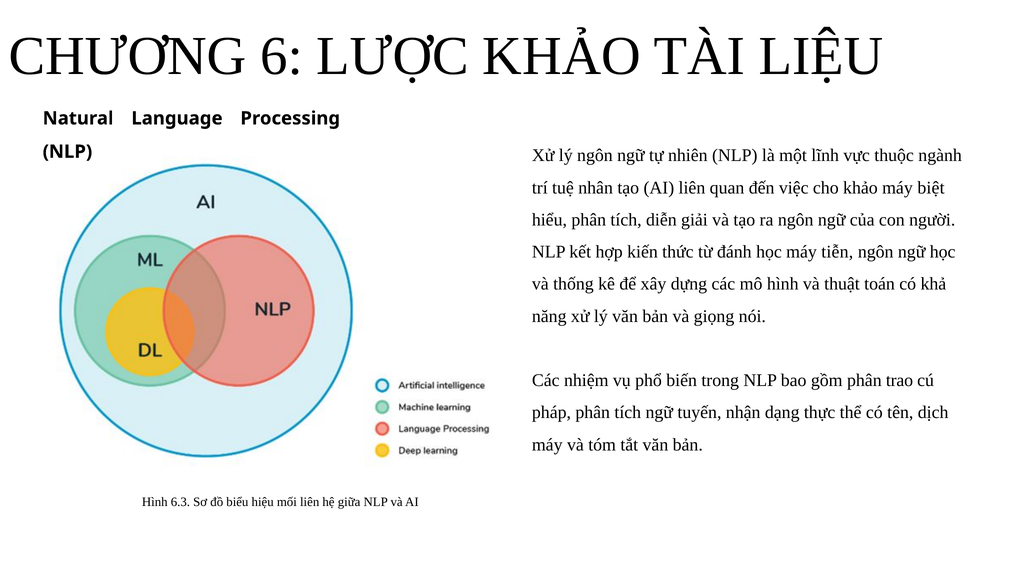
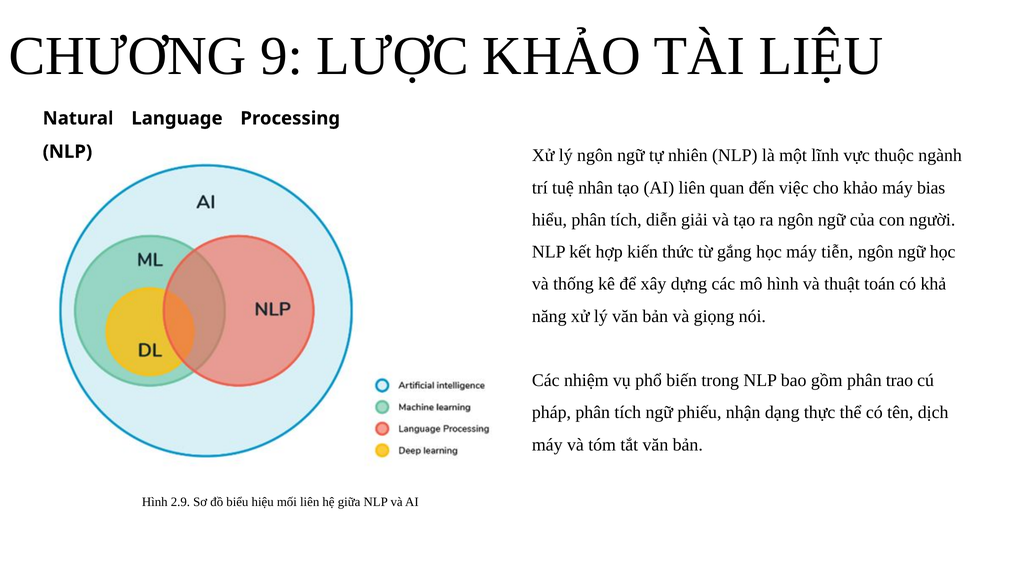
6: 6 -> 9 (281, 56)
biệt: biệt -> bias (931, 188)
đánh: đánh -> gắng (734, 252)
tuyến: tuyến -> phiếu (699, 412)
6.3: 6.3 -> 2.9 (180, 502)
